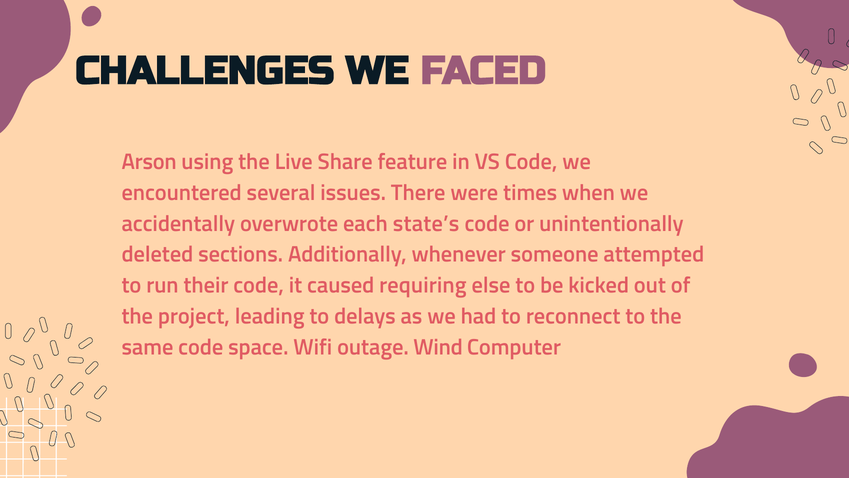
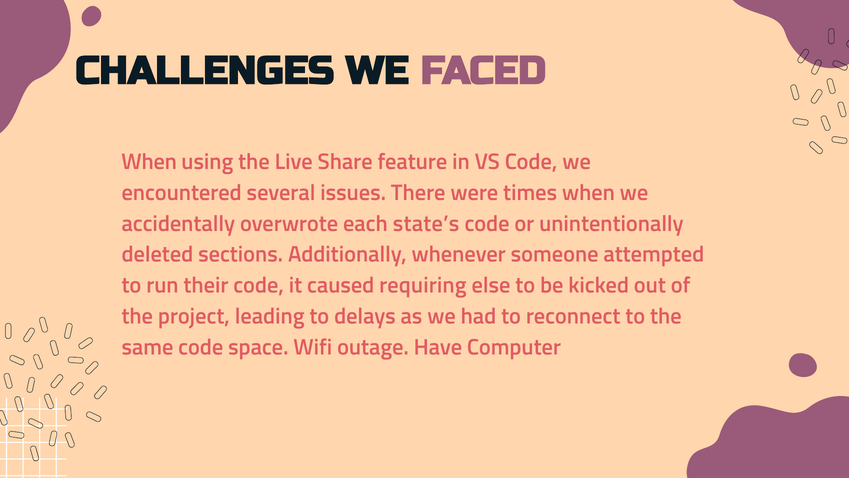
Arson: Arson -> When (149, 162)
Wind: Wind -> Have (438, 347)
